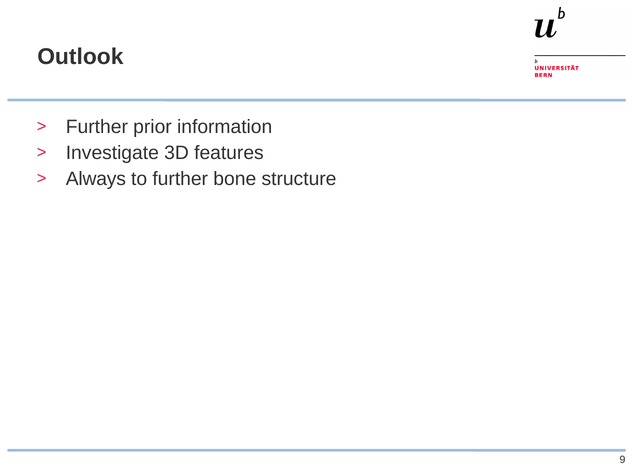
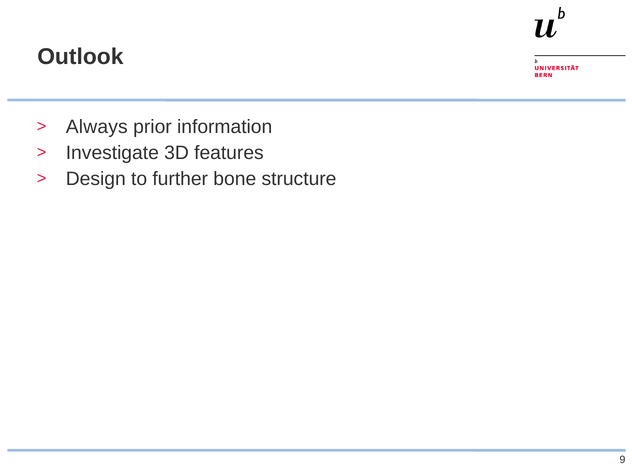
Further: Further -> Always (97, 127)
Always: Always -> Design (96, 179)
